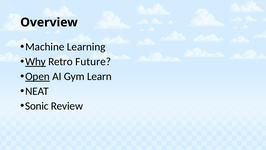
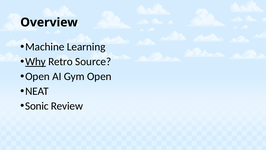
Future: Future -> Source (93, 61)
Open underline: present -> none (37, 76)
Gym Learn: Learn -> Open (99, 76)
